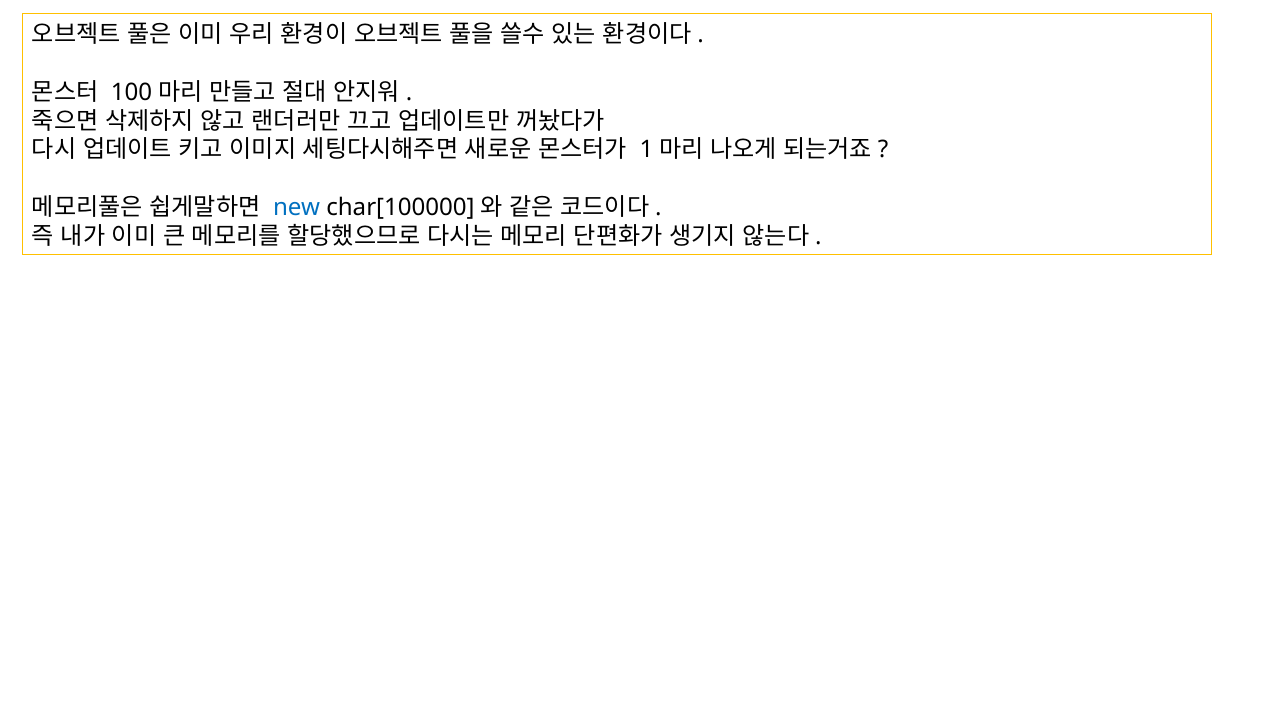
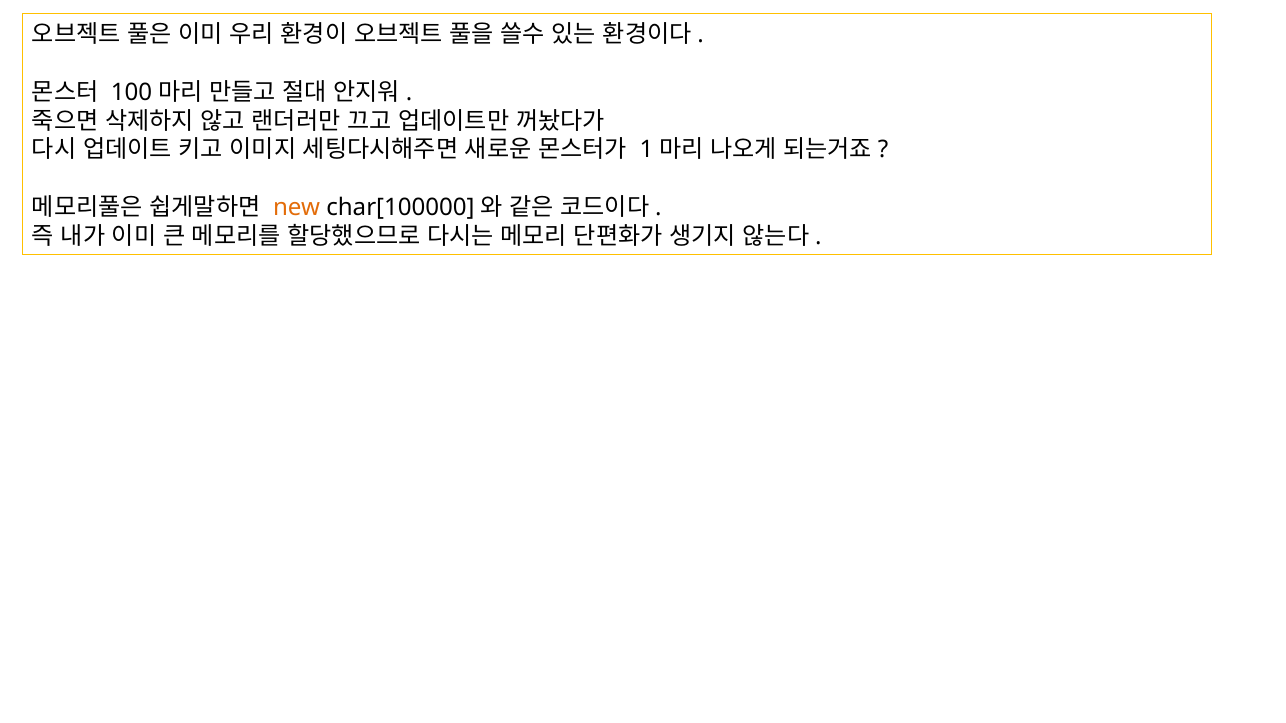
new colour: blue -> orange (297, 208)
